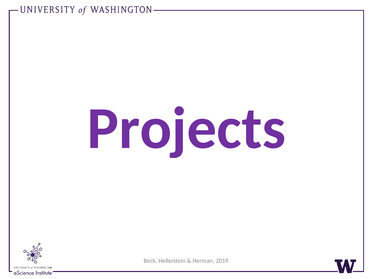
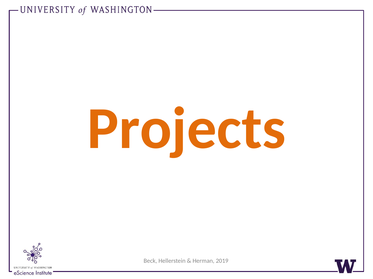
Projects colour: purple -> orange (186, 129)
